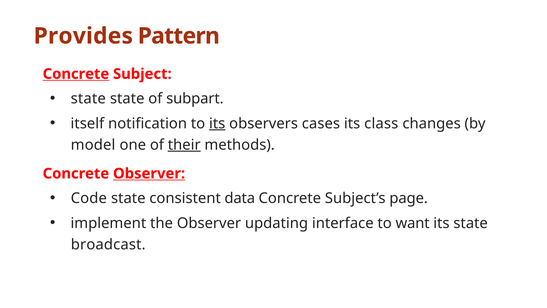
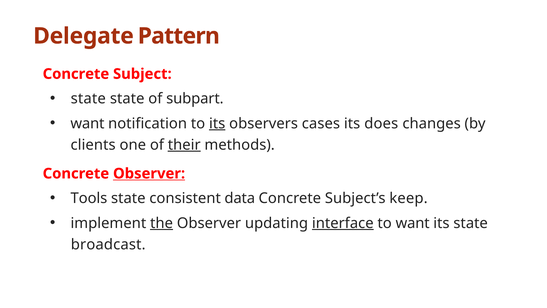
Provides: Provides -> Delegate (84, 36)
Concrete underline: present -> none (76, 74)
itself: itself -> want (87, 123)
class: class -> does (381, 123)
model: model -> clients (93, 145)
Code: Code -> Tools (89, 198)
page: page -> keep (409, 198)
the underline: none -> present (162, 223)
interface underline: none -> present (343, 223)
